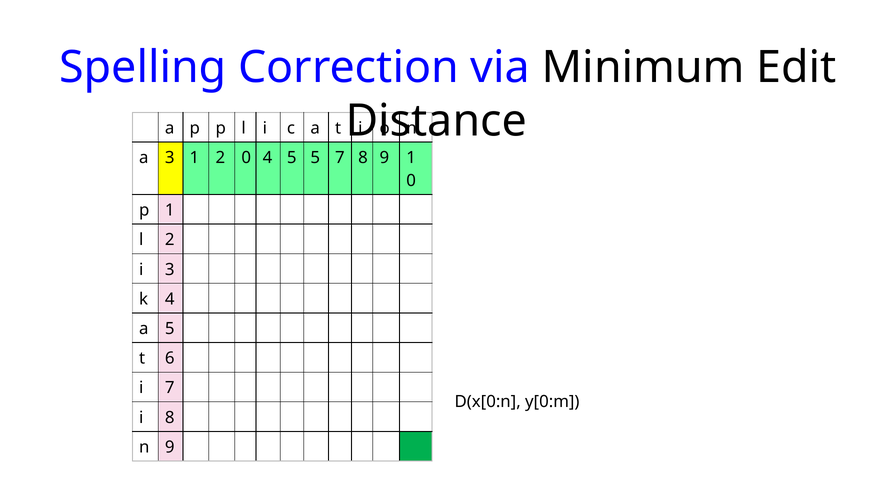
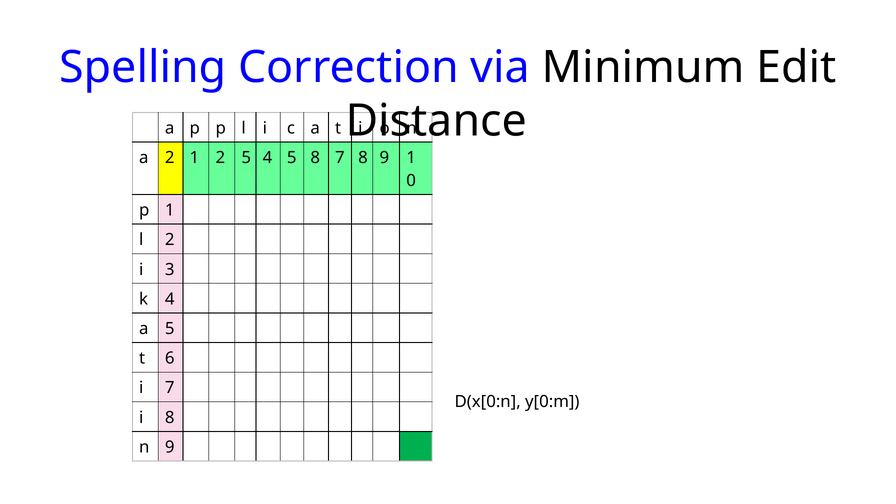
a 3: 3 -> 2 (170, 158)
2 0: 0 -> 5 (246, 158)
5 5: 5 -> 8 (315, 158)
